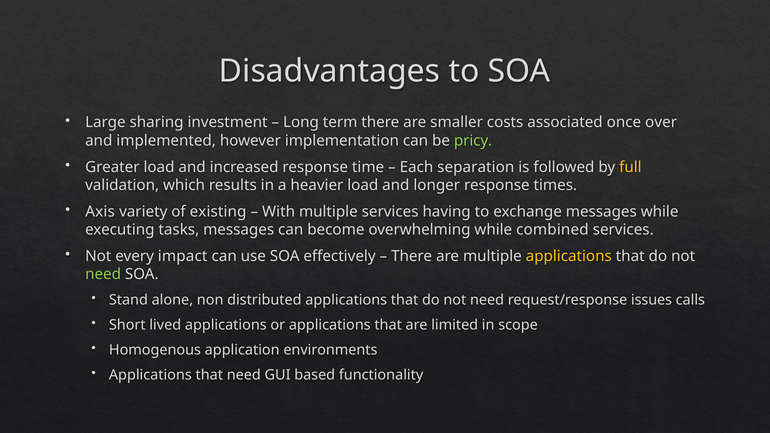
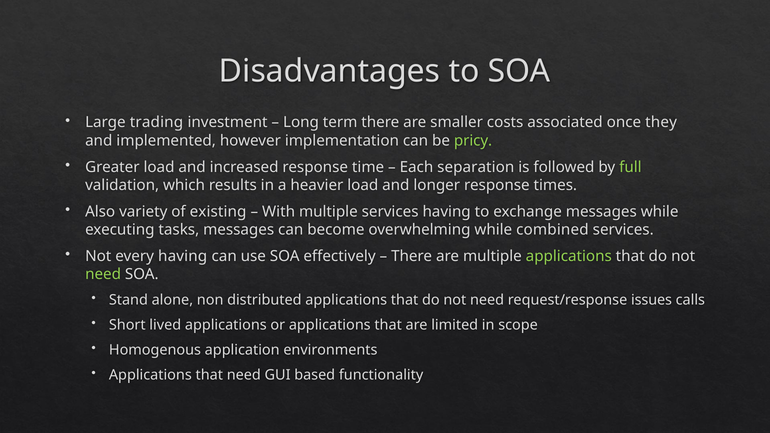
sharing: sharing -> trading (156, 122)
over: over -> they (661, 122)
full colour: yellow -> light green (630, 167)
Axis: Axis -> Also (100, 212)
every impact: impact -> having (183, 256)
applications colour: yellow -> light green (569, 256)
